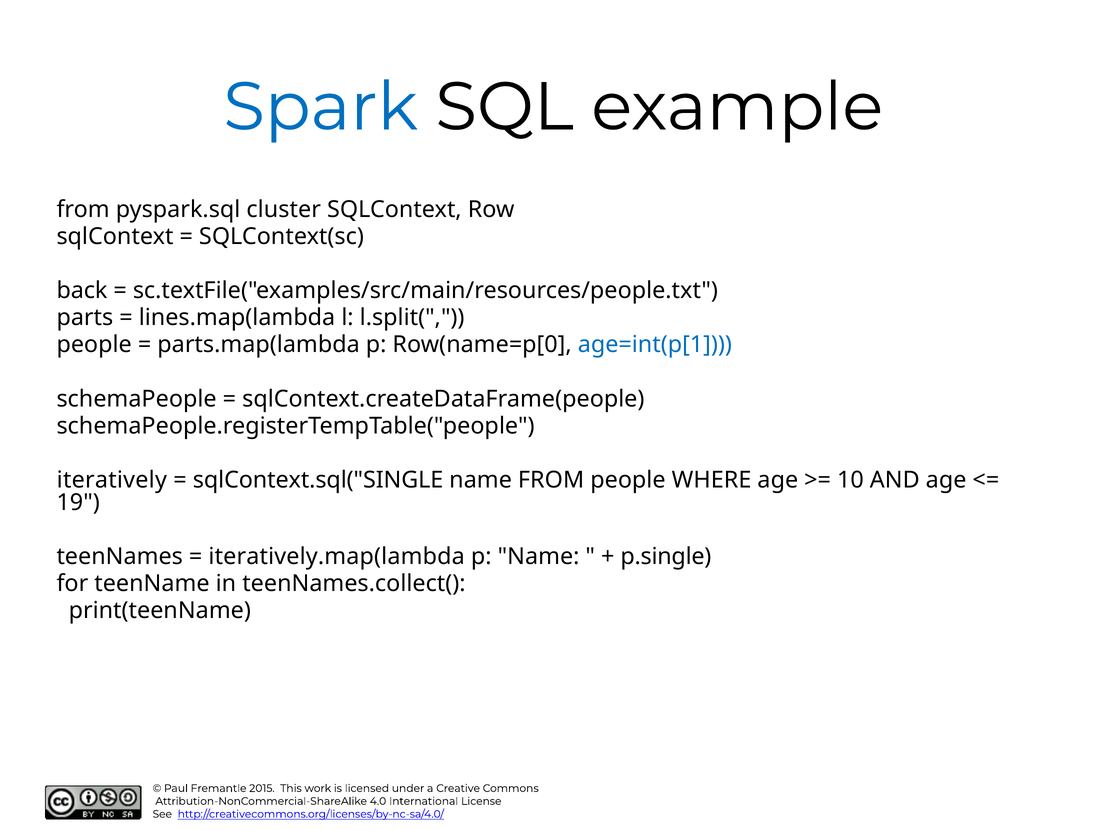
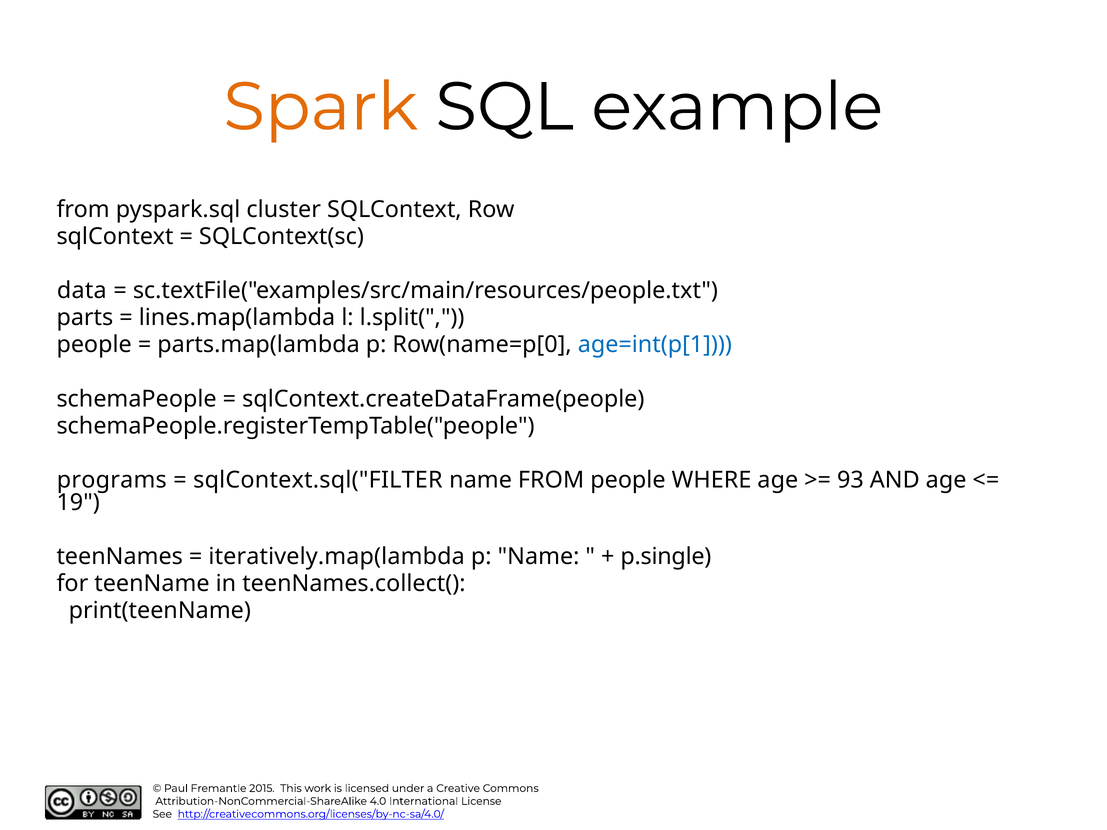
Spark colour: blue -> orange (321, 107)
back: back -> data (82, 291)
iteratively: iteratively -> programs (112, 480)
sqlContext.sql("SINGLE: sqlContext.sql("SINGLE -> sqlContext.sql("FILTER (318, 480)
10: 10 -> 93 (850, 480)
